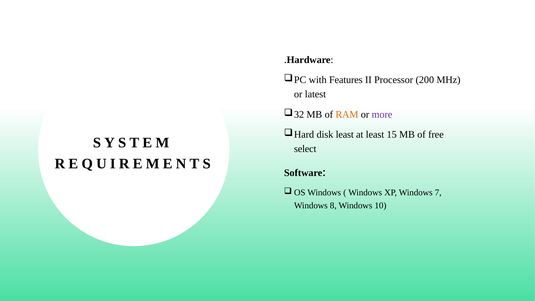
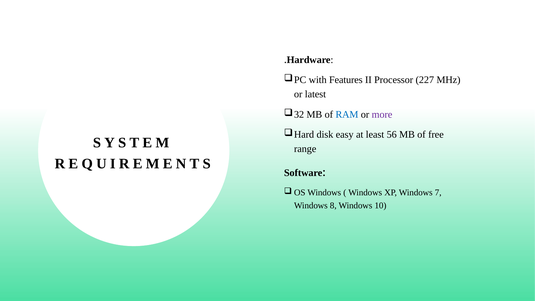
200: 200 -> 227 (425, 80)
RAM colour: orange -> blue (347, 114)
disk least: least -> easy (345, 134)
15: 15 -> 56 (392, 134)
select: select -> range (305, 149)
